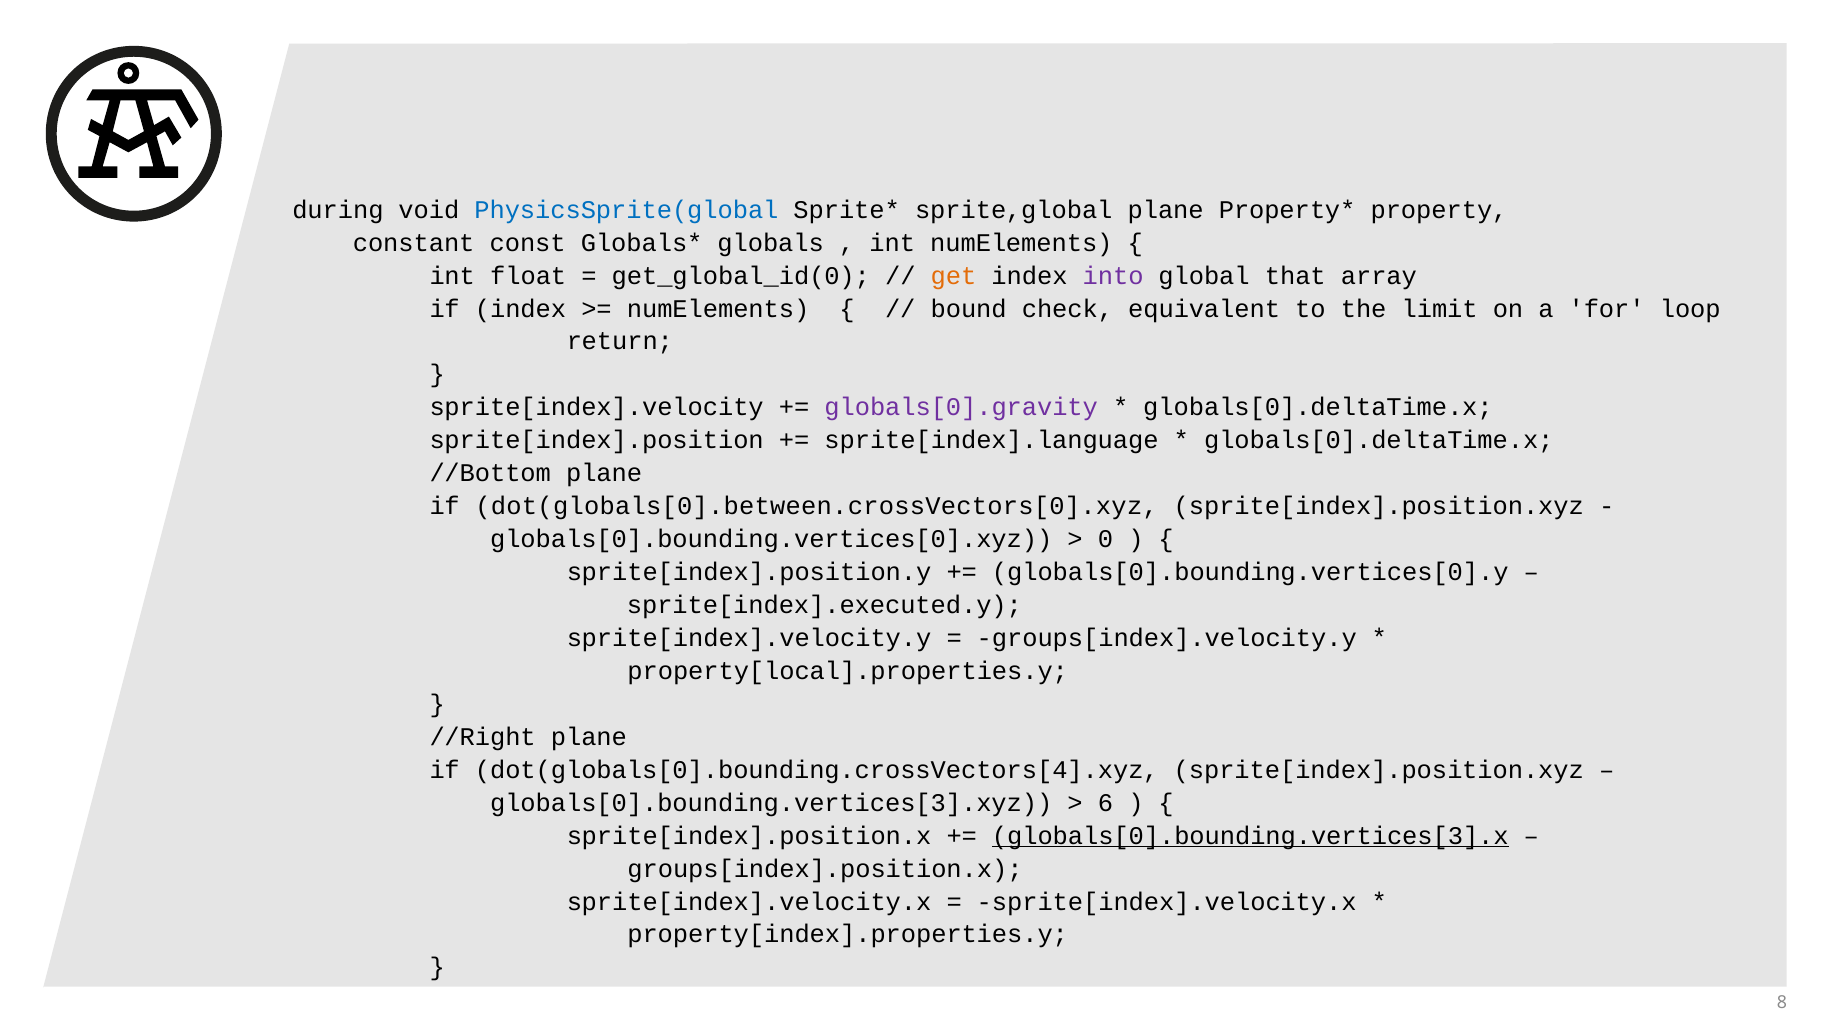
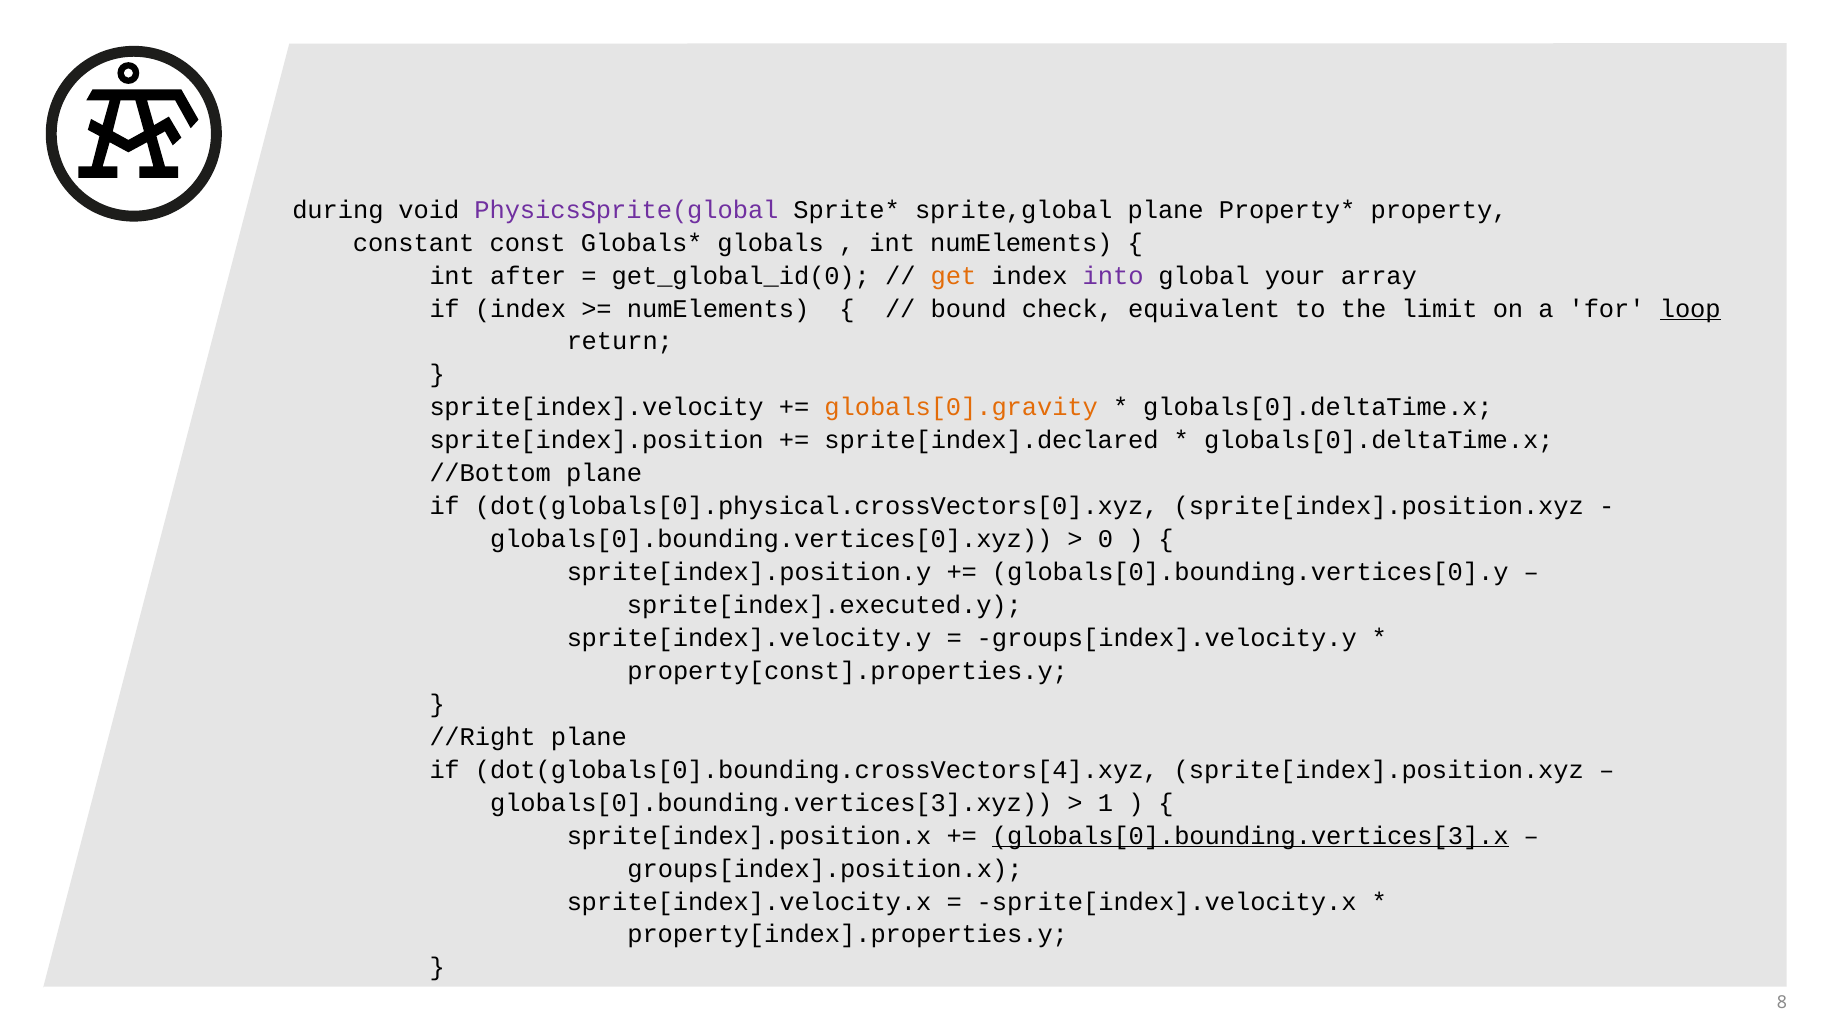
PhysicsSprite(global colour: blue -> purple (626, 210)
float: float -> after (528, 276)
that: that -> your (1295, 276)
loop underline: none -> present (1690, 308)
globals[0].gravity colour: purple -> orange (961, 407)
sprite[index].language: sprite[index].language -> sprite[index].declared (992, 440)
dot(globals[0].between.crossVectors[0].xyz: dot(globals[0].between.crossVectors[0].xyz -> dot(globals[0].physical.crossVectors[0].xyz (817, 506)
property[local].properties.y: property[local].properties.y -> property[const].properties.y (848, 671)
6: 6 -> 1 (1105, 802)
